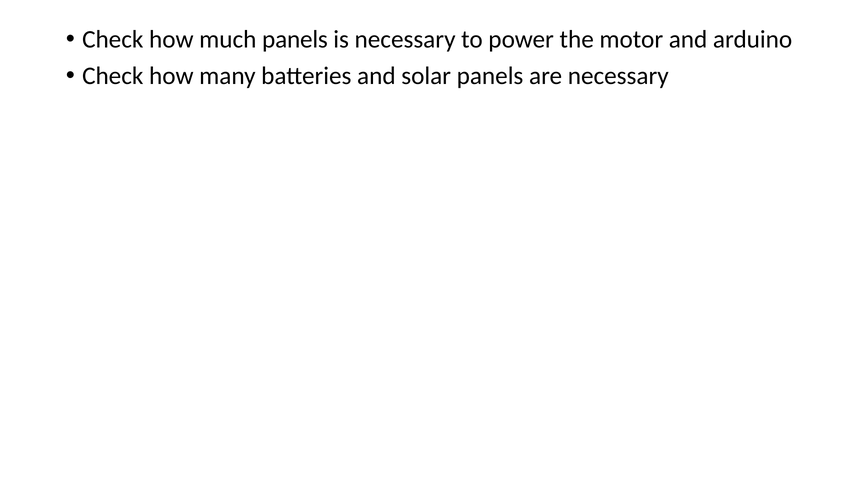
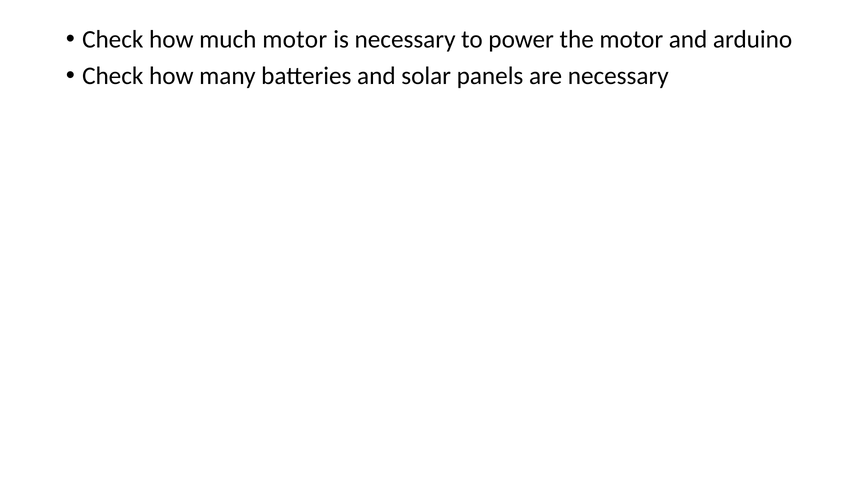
much panels: panels -> motor (295, 39)
